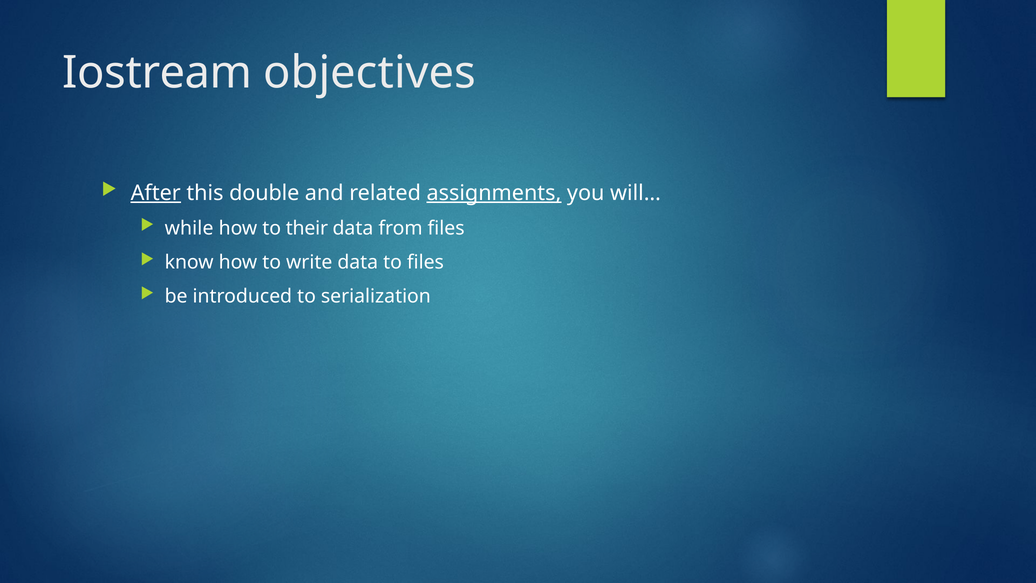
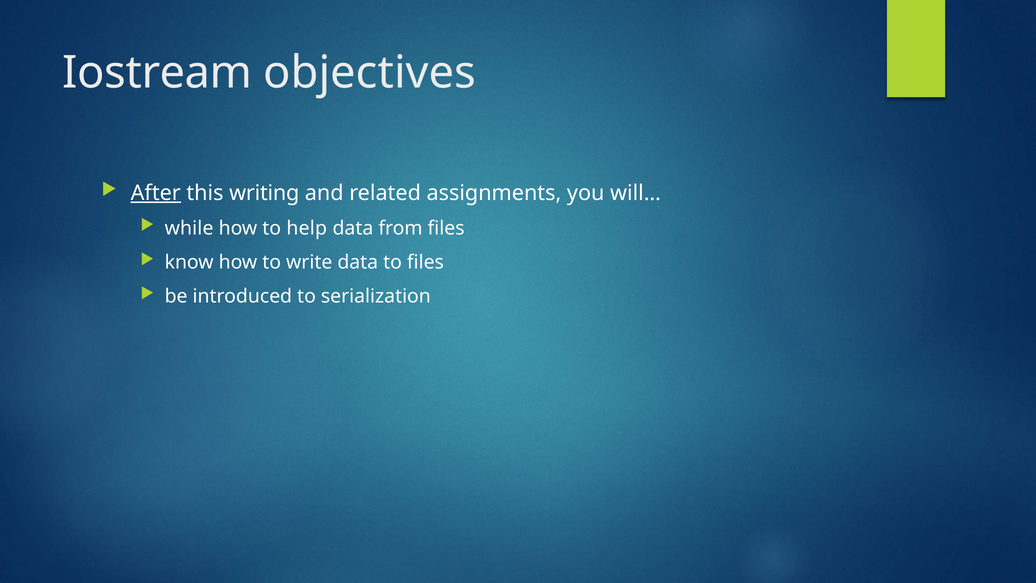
double: double -> writing (264, 193)
assignments underline: present -> none (494, 193)
their: their -> help (307, 228)
